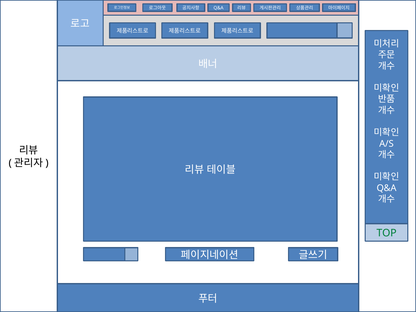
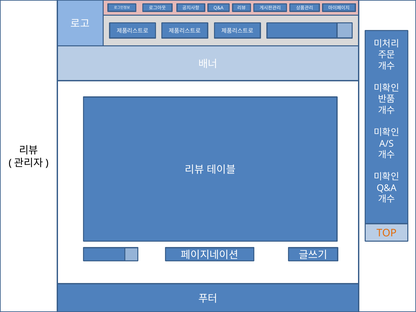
TOP colour: green -> orange (387, 233)
